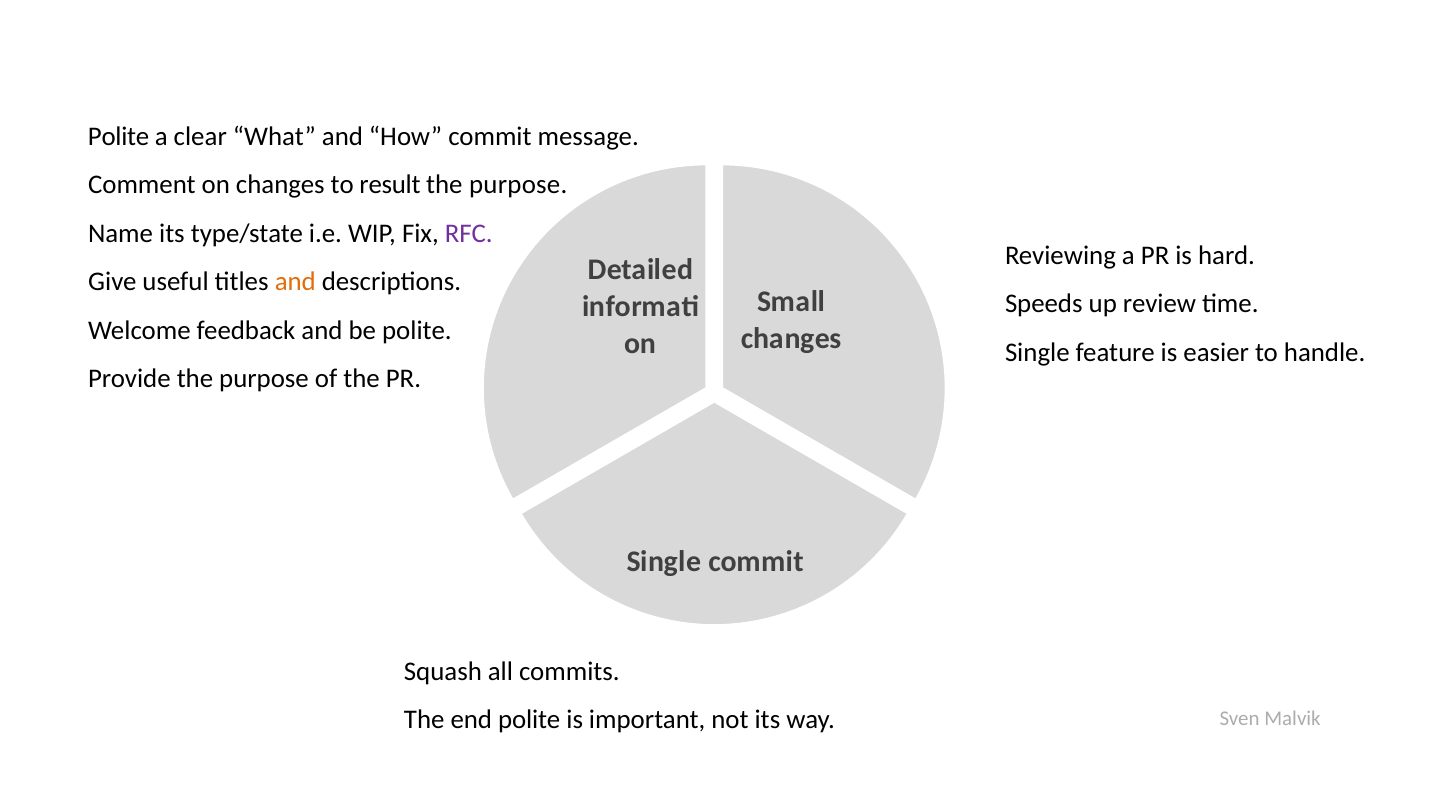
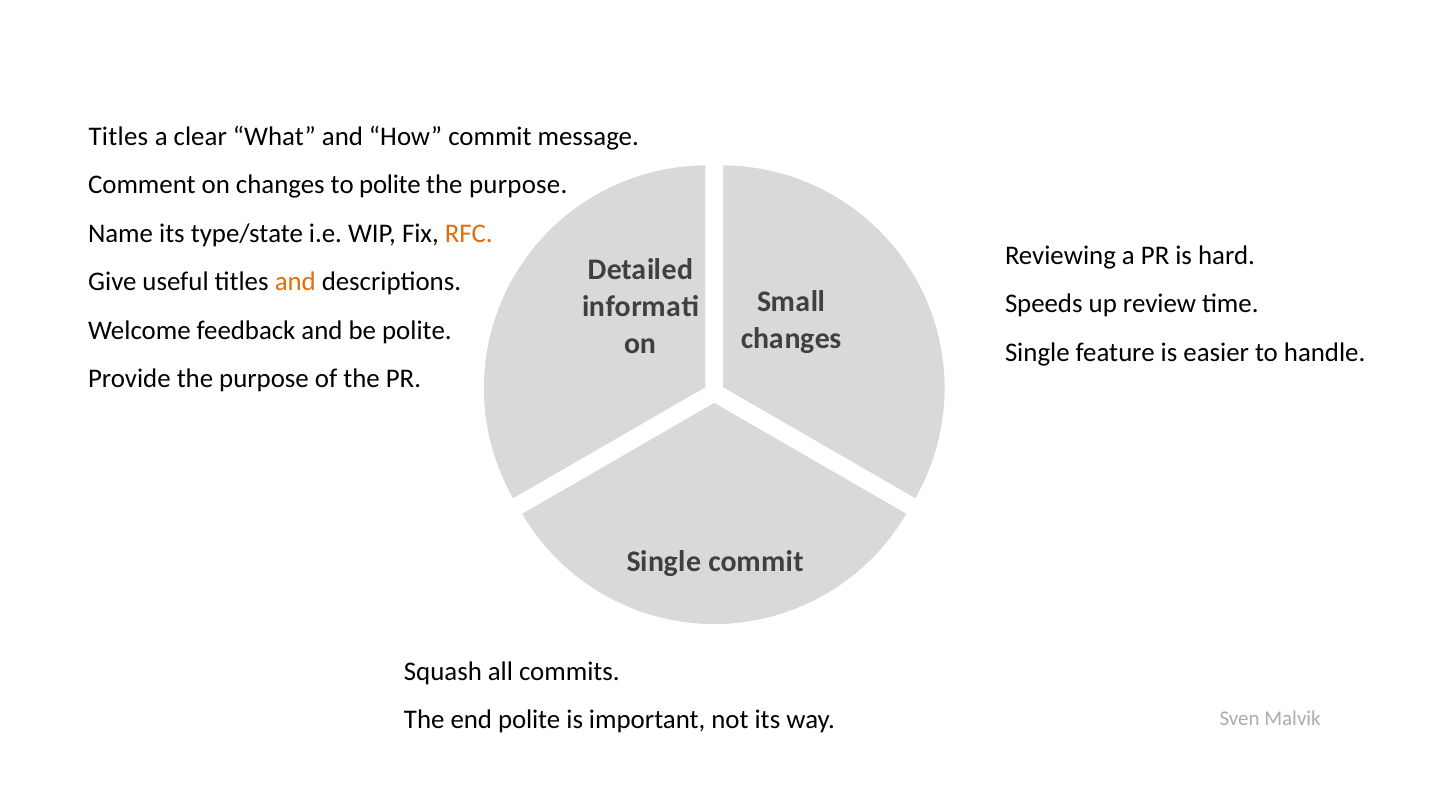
Polite: Polite -> Titles (118, 137)
to result: result -> polite (390, 185)
RFC colour: purple -> orange (469, 234)
